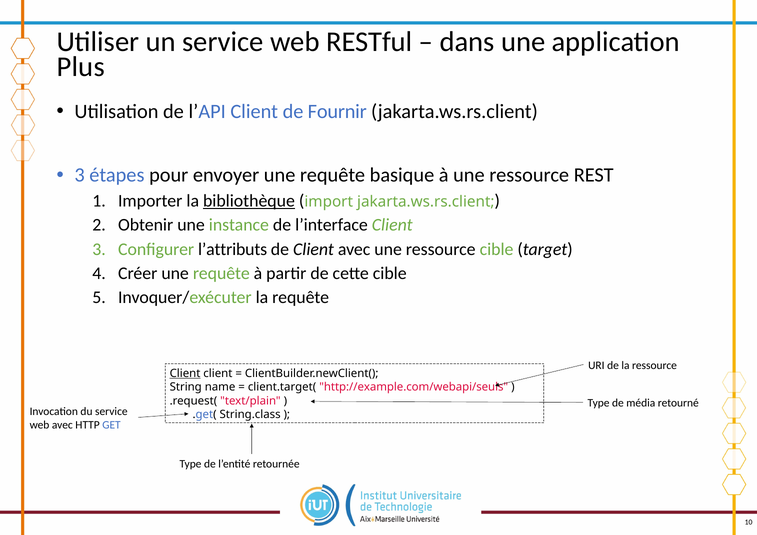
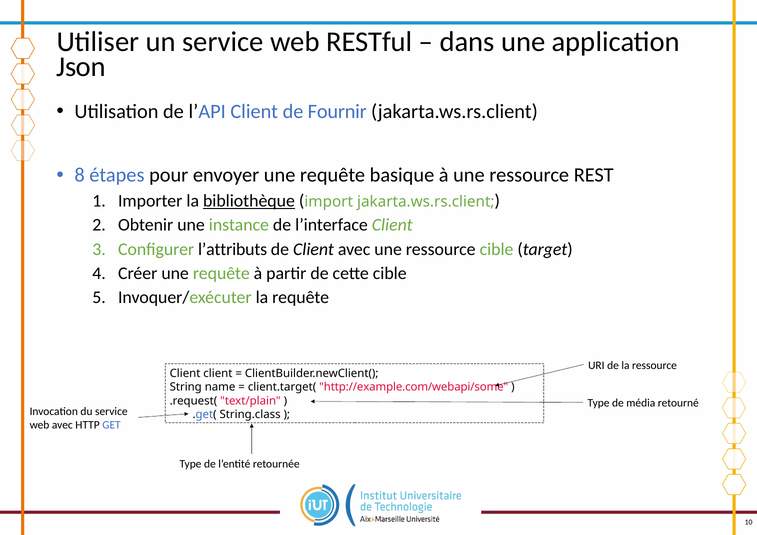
Plus: Plus -> Json (81, 67)
3: 3 -> 8 (80, 175)
Client underline: present -> none (185, 374)
http://example.com/webapi/seuls: http://example.com/webapi/seuls -> http://example.com/webapi/some (414, 387)
